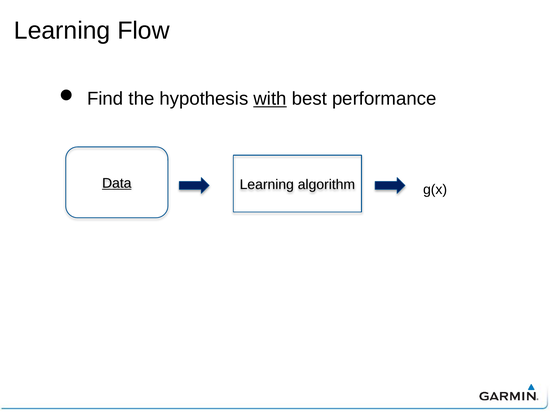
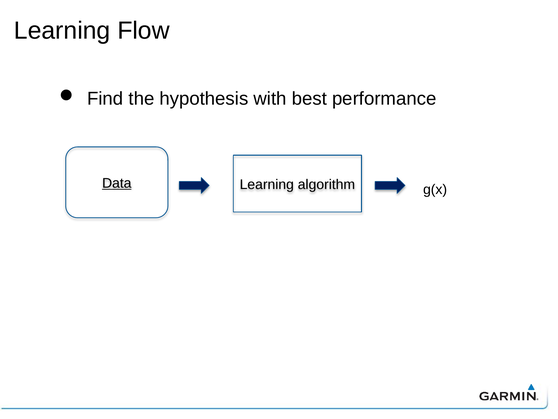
with underline: present -> none (270, 99)
